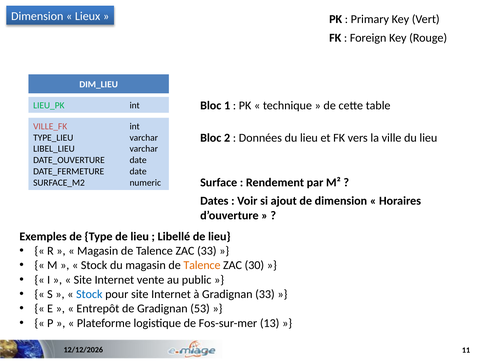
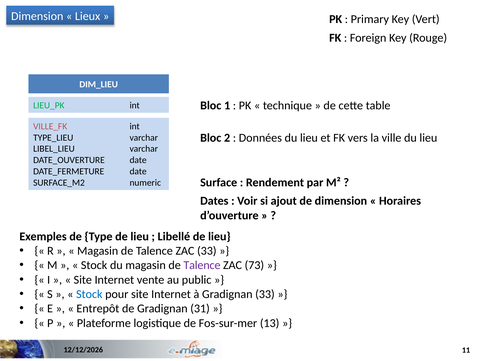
Talence colour: orange -> purple (202, 266)
30: 30 -> 73 (254, 266)
53: 53 -> 31 (200, 309)
